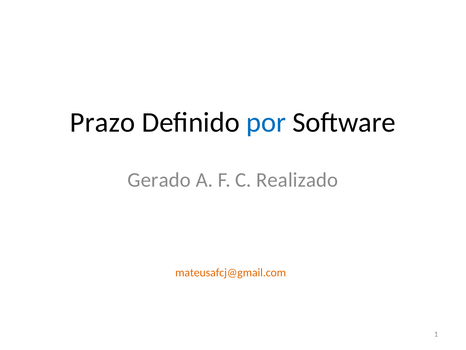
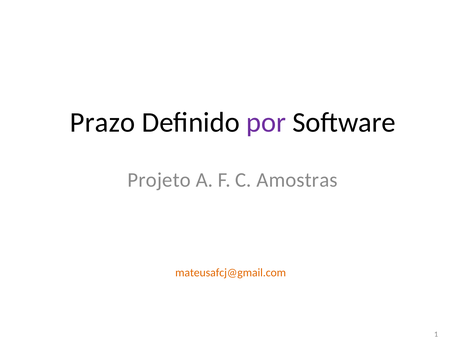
por colour: blue -> purple (266, 122)
Gerado: Gerado -> Projeto (159, 180)
Realizado: Realizado -> Amostras (297, 180)
